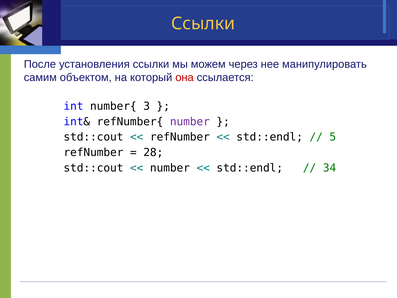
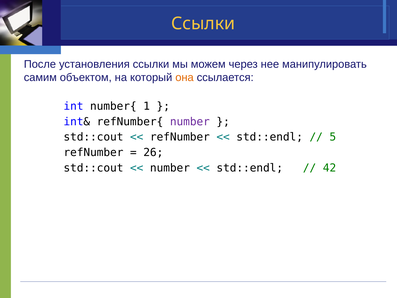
она colour: red -> orange (184, 77)
3: 3 -> 1 (147, 106)
28: 28 -> 26 (153, 152)
34: 34 -> 42 (330, 168)
